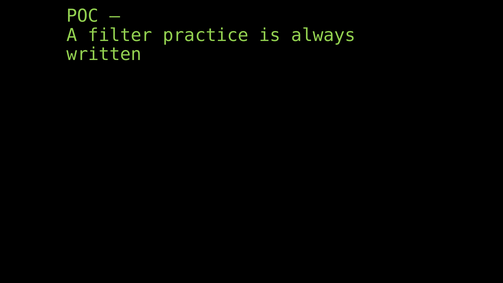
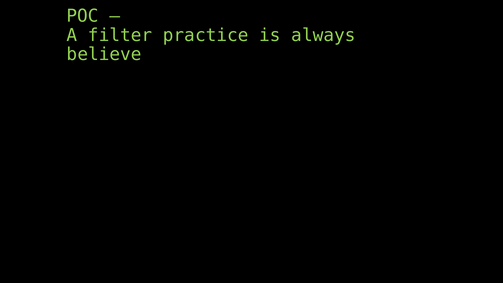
written: written -> believe (104, 54)
